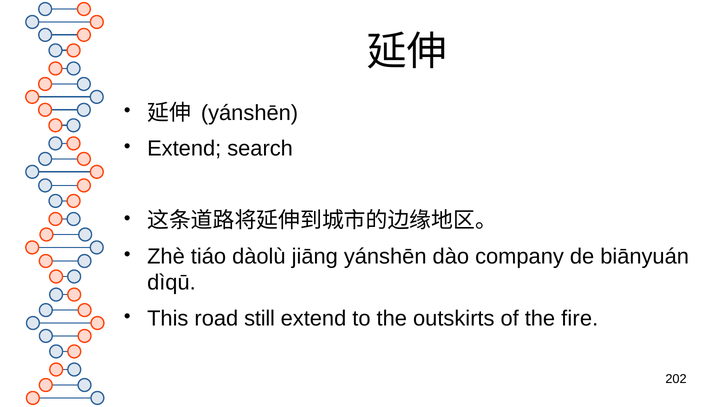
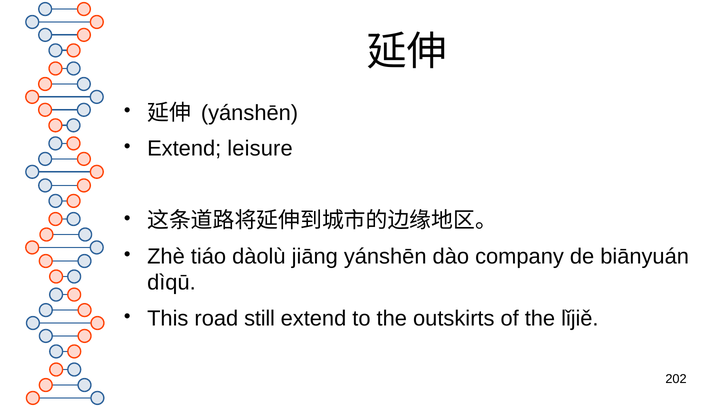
search: search -> leisure (260, 149)
fire: fire -> lǐjiě (580, 318)
